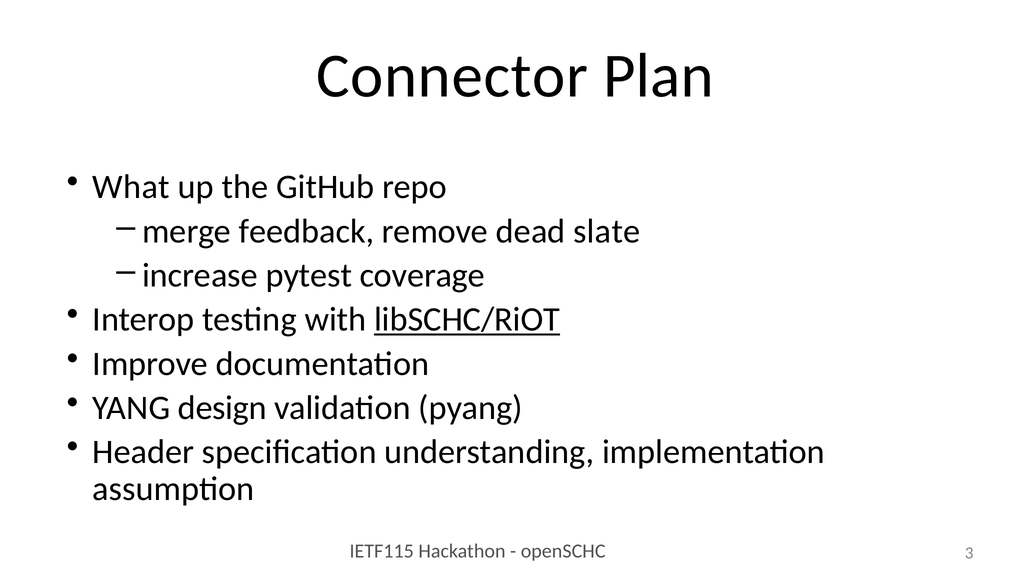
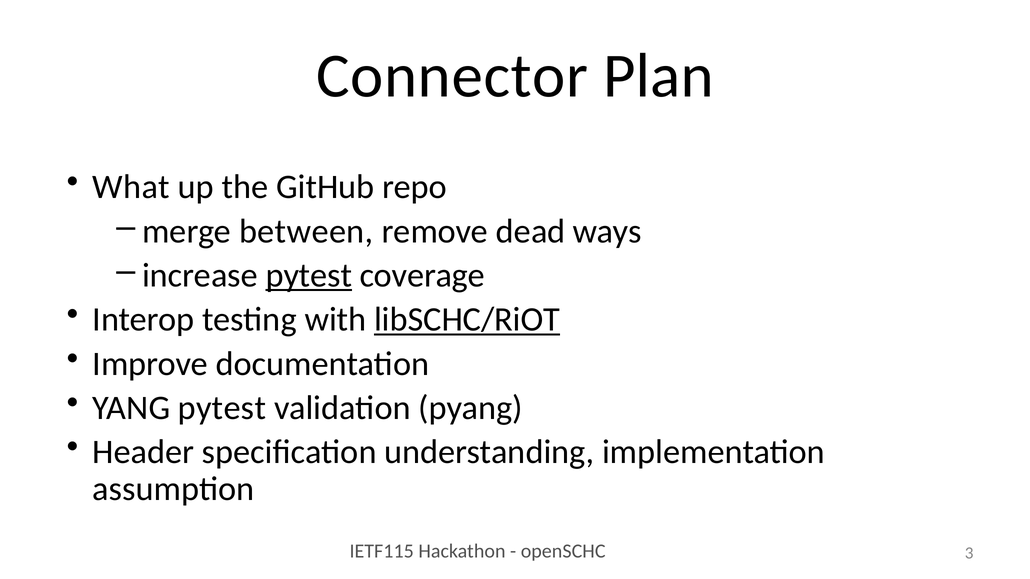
feedback: feedback -> between (306, 231)
slate: slate -> ways (607, 231)
pytest underline: none -> present (309, 276)
YANG design: design -> pytest (222, 408)
